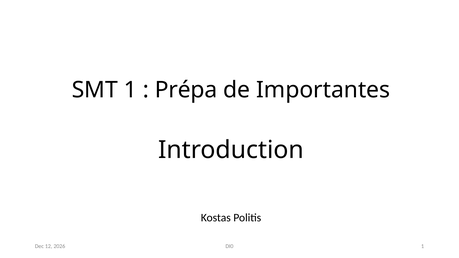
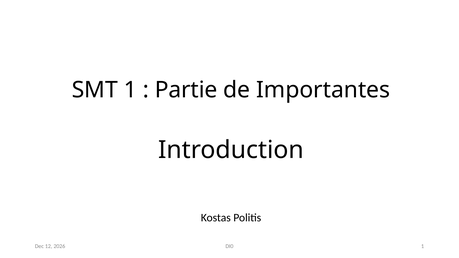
Prépa: Prépa -> Partie (186, 90)
